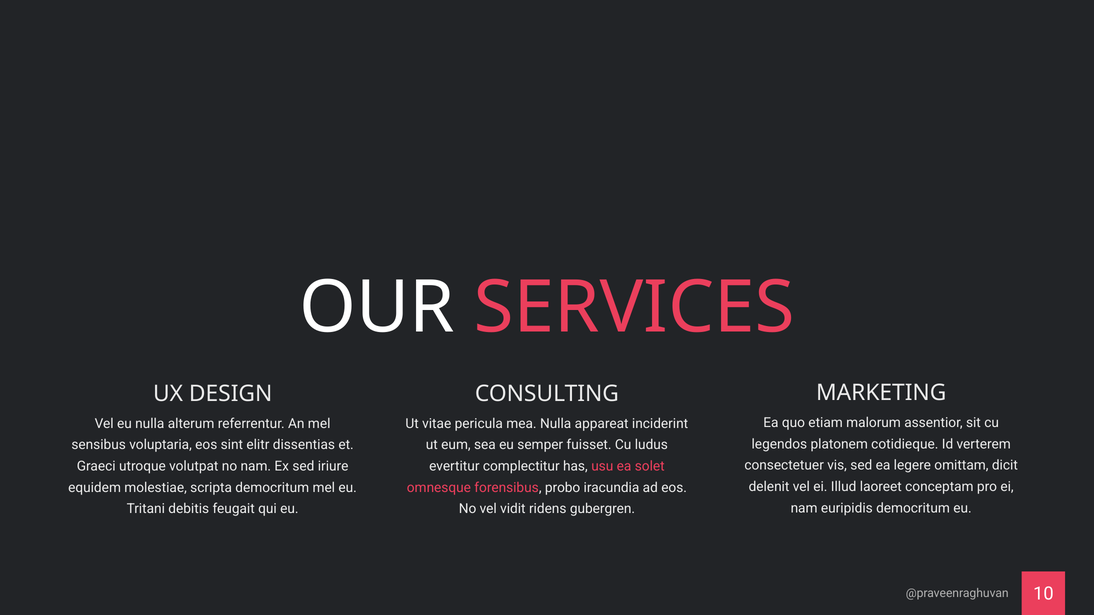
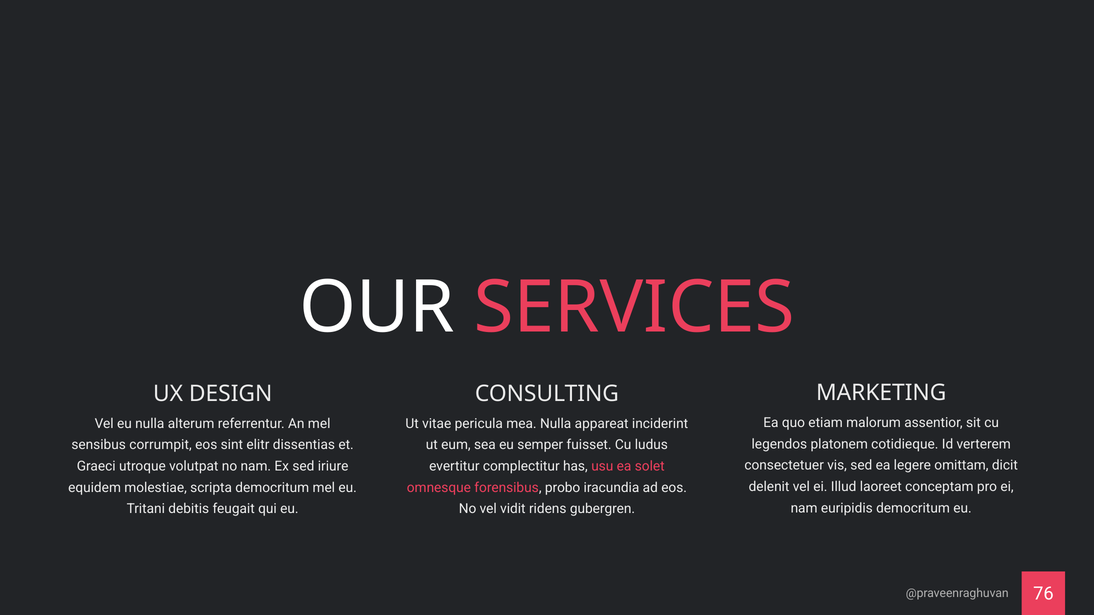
voluptaria: voluptaria -> corrumpit (161, 445)
10: 10 -> 76 (1043, 594)
